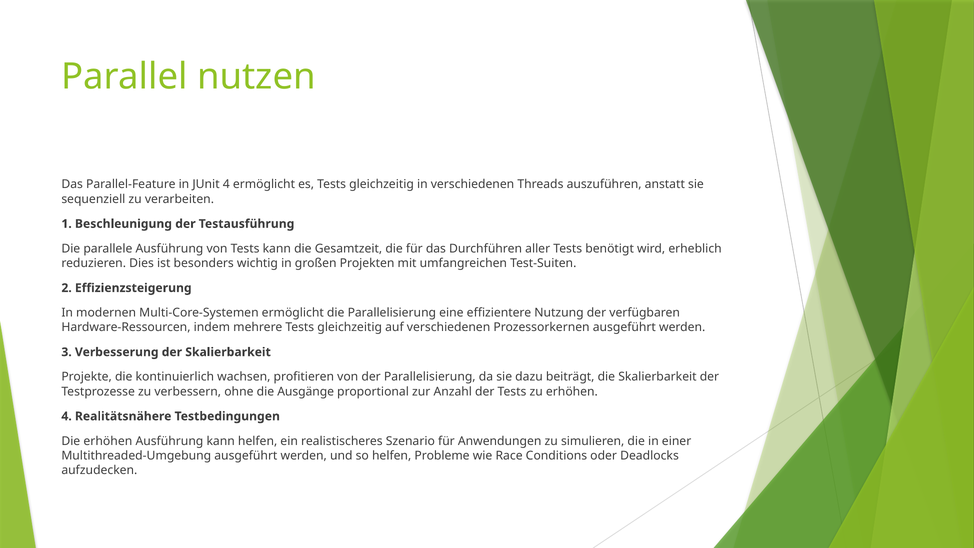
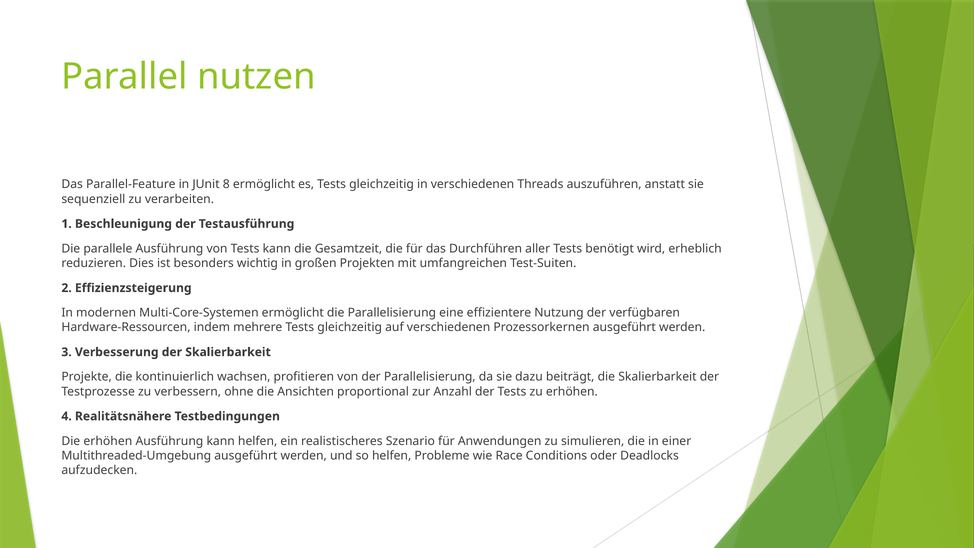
JUnit 4: 4 -> 8 (226, 184)
Ausgänge: Ausgänge -> Ansichten (306, 391)
